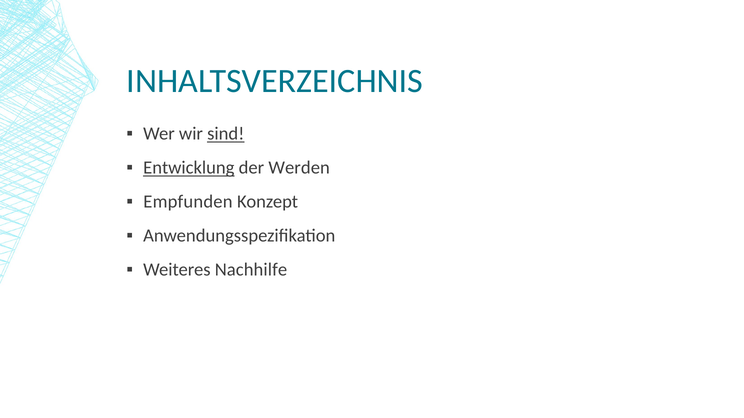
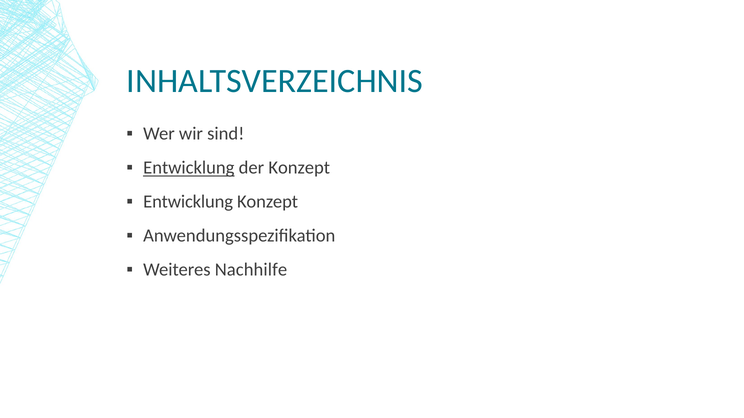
sind underline: present -> none (226, 134)
der Werden: Werden -> Konzept (299, 168)
Empfunden: Empfunden -> Entwicklung (188, 202)
